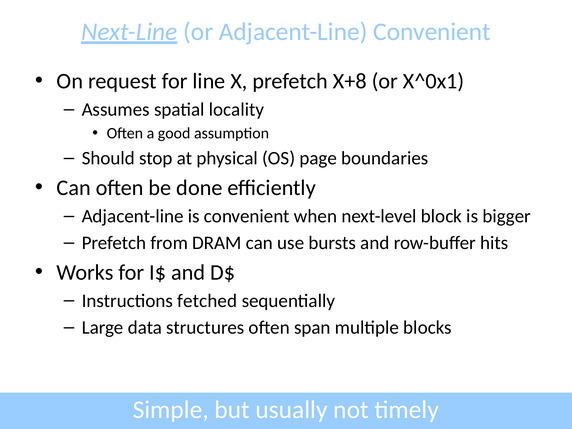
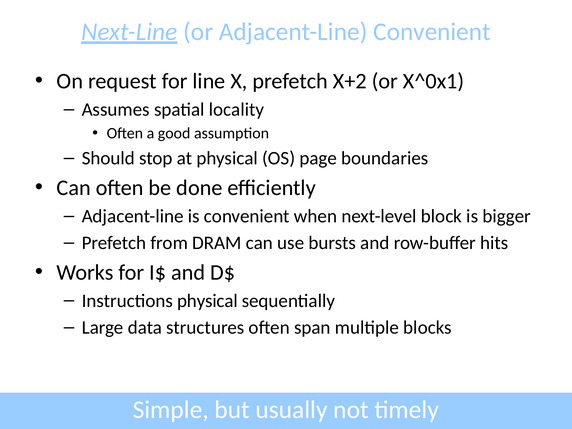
X+8: X+8 -> X+2 (350, 81)
Instructions fetched: fetched -> physical (207, 301)
